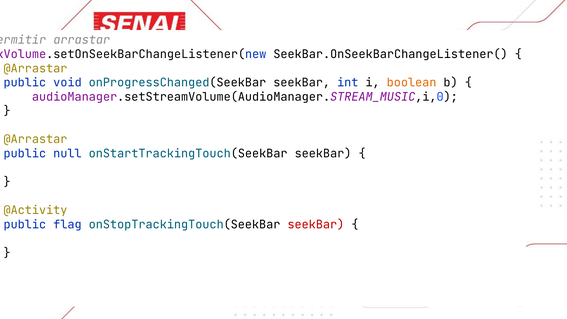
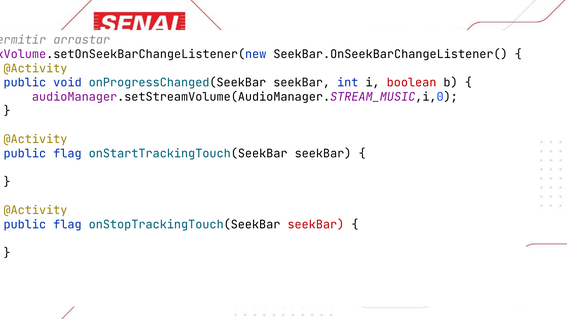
@Arrastar: @Arrastar -> @Activity (35, 68)
boolean colour: orange -> red (412, 83)
@Arrastar: @Arrastar -> @Activity (35, 139)
null: null -> flag (67, 154)
